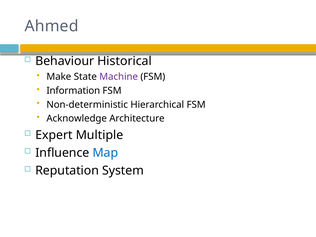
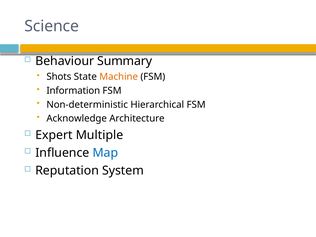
Ahmed: Ahmed -> Science (52, 26)
Historical: Historical -> Summary (125, 61)
Make: Make -> Shots (59, 77)
Machine colour: purple -> orange (119, 77)
